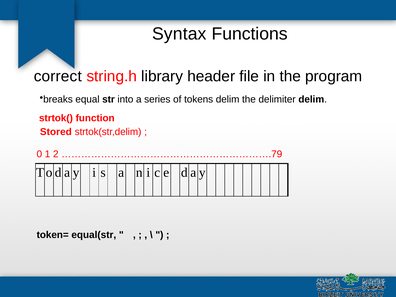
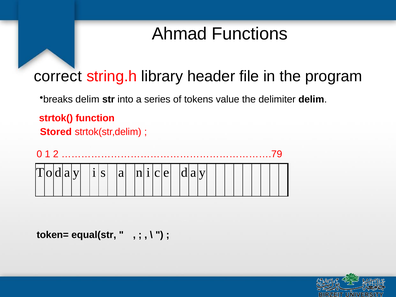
Syntax: Syntax -> Ahmad (179, 34)
breaks equal: equal -> delim (87, 99)
tokens delim: delim -> value (228, 99)
